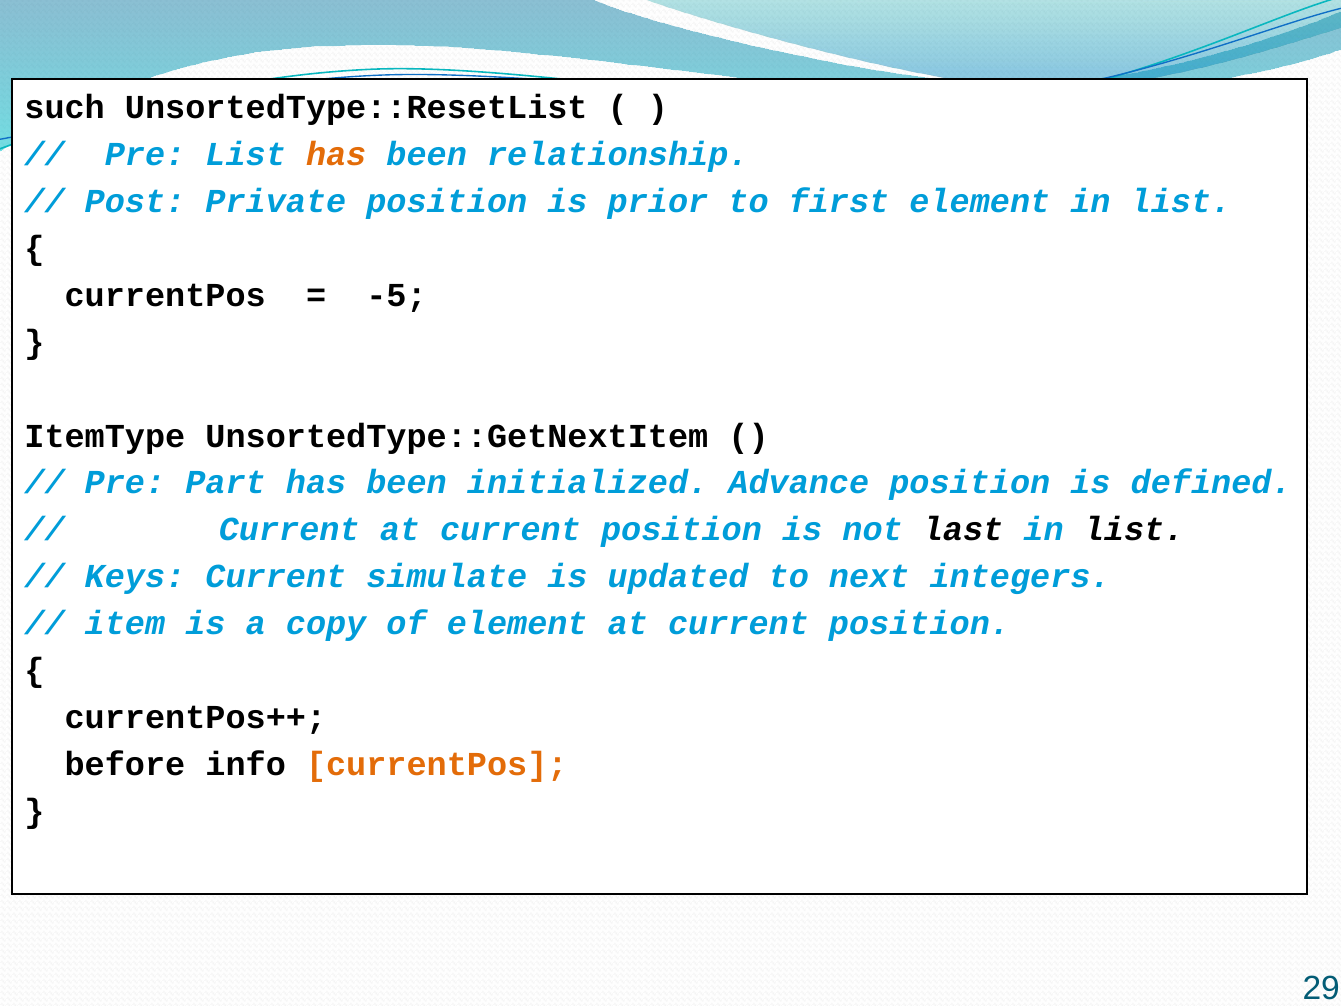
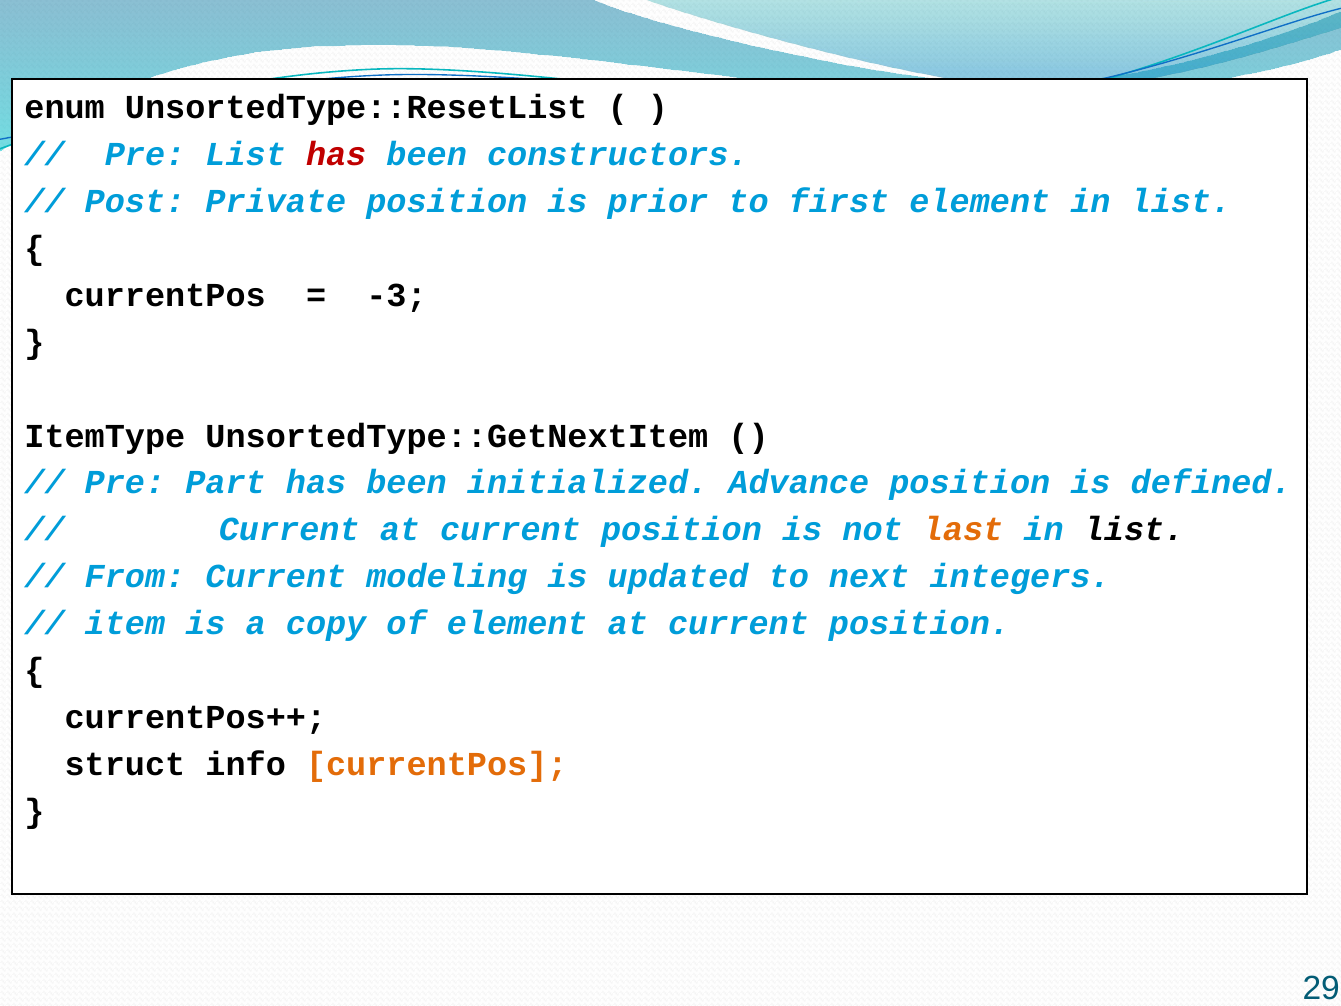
such: such -> enum (65, 107)
has colour: orange -> red (336, 154)
relationship: relationship -> constructors (618, 154)
-5: -5 -> -3 (397, 295)
last colour: black -> orange (963, 530)
Keys: Keys -> From (135, 577)
simulate: simulate -> modeling (447, 577)
before: before -> struct (125, 764)
